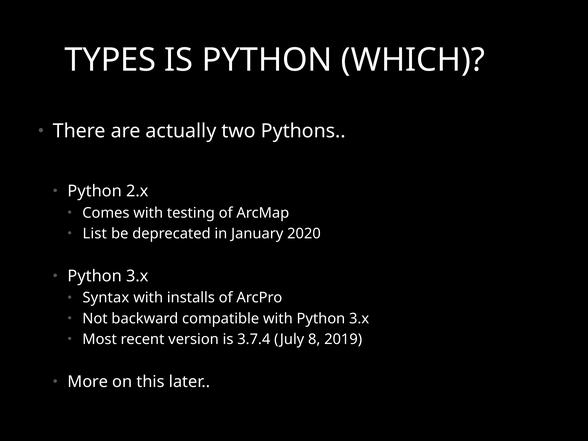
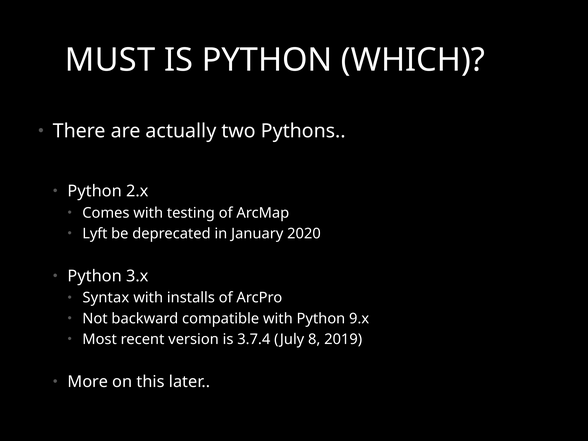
TYPES: TYPES -> MUST (110, 60)
List: List -> Lyft (95, 234)
with Python 3.x: 3.x -> 9.x (359, 319)
